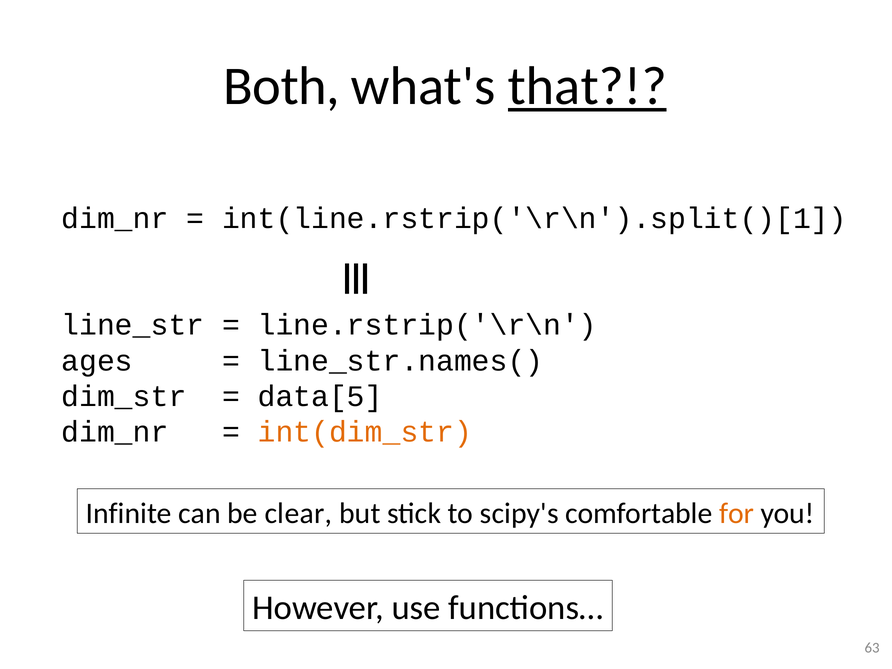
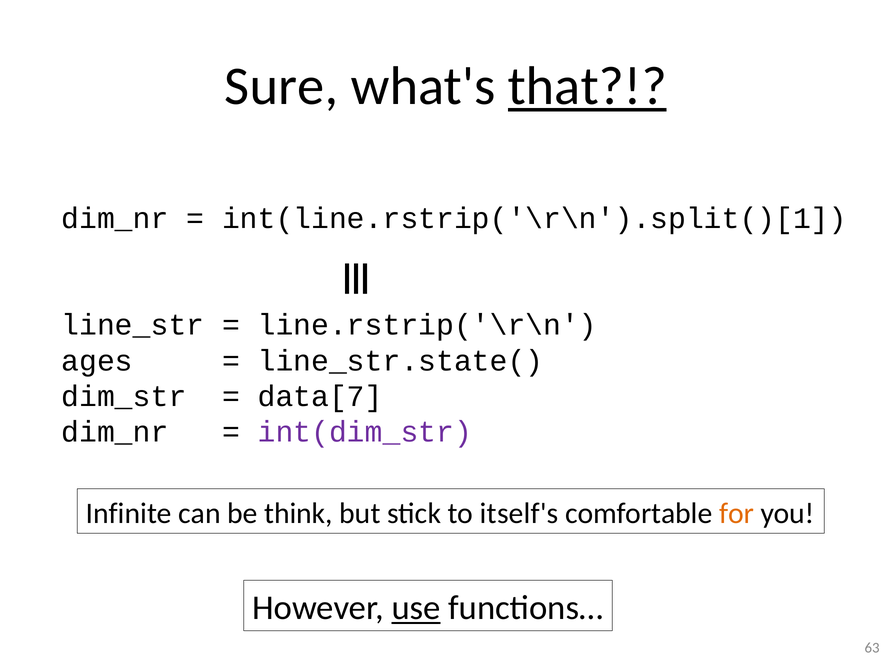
Both: Both -> Sure (281, 86)
line_str.names(: line_str.names( -> line_str.state( (401, 361)
data[5: data[5 -> data[7 (320, 396)
int(dim_str colour: orange -> purple (365, 432)
clear: clear -> think (299, 513)
scipy's: scipy's -> itself's (519, 513)
use underline: none -> present (416, 608)
